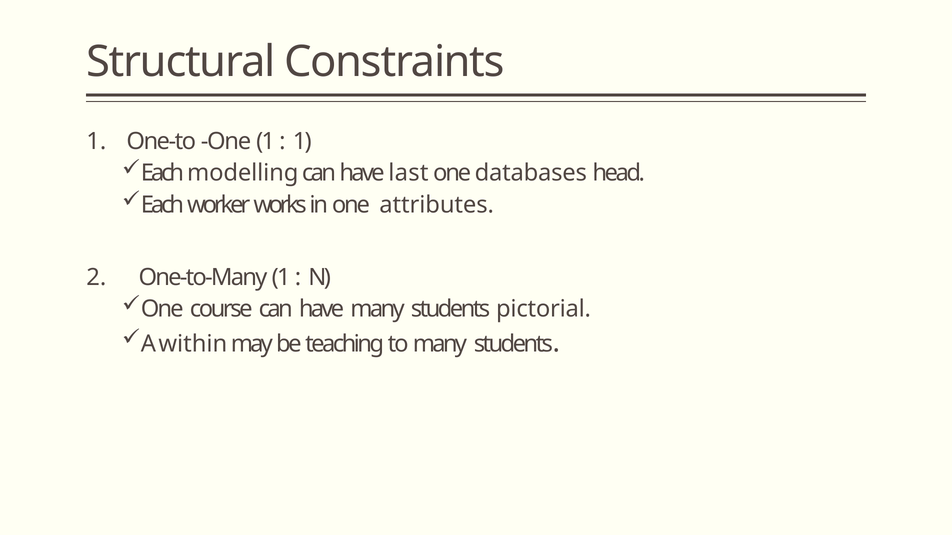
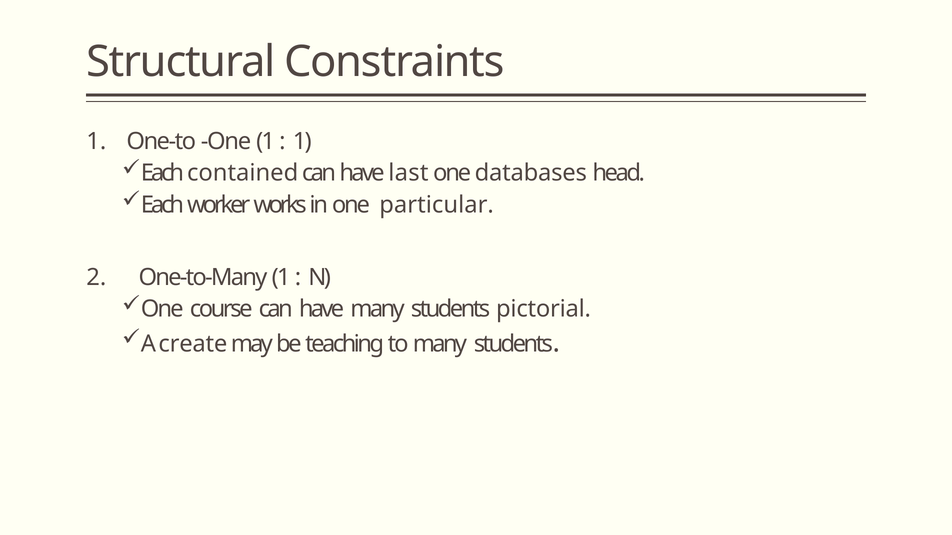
modelling: modelling -> contained (243, 173)
attributes: attributes -> particular (437, 205)
within: within -> create (193, 344)
